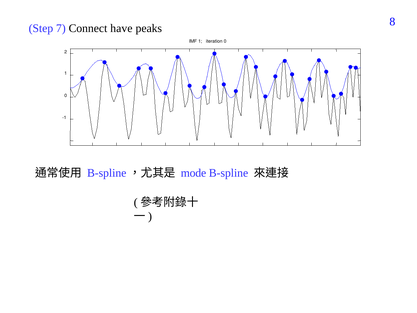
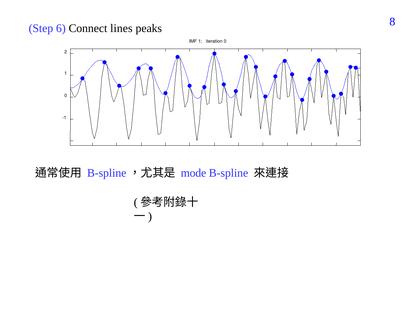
7: 7 -> 6 (61, 28)
have: have -> lines (121, 28)
